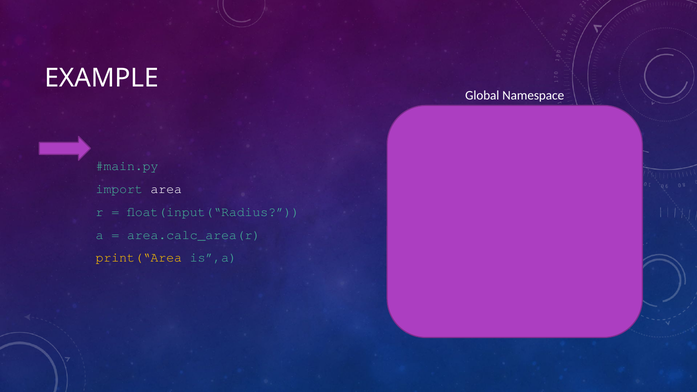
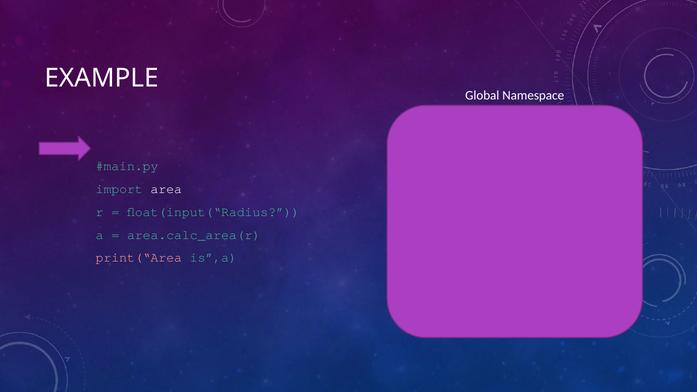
print(“Area colour: yellow -> pink (139, 258)
